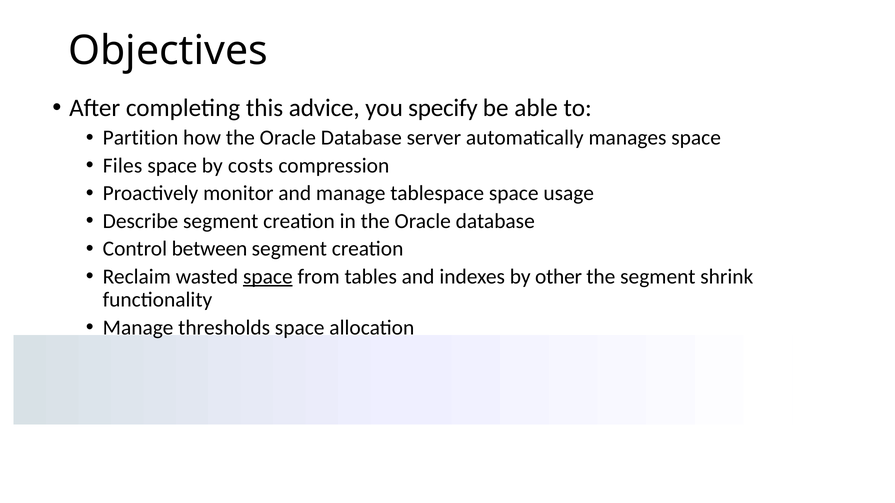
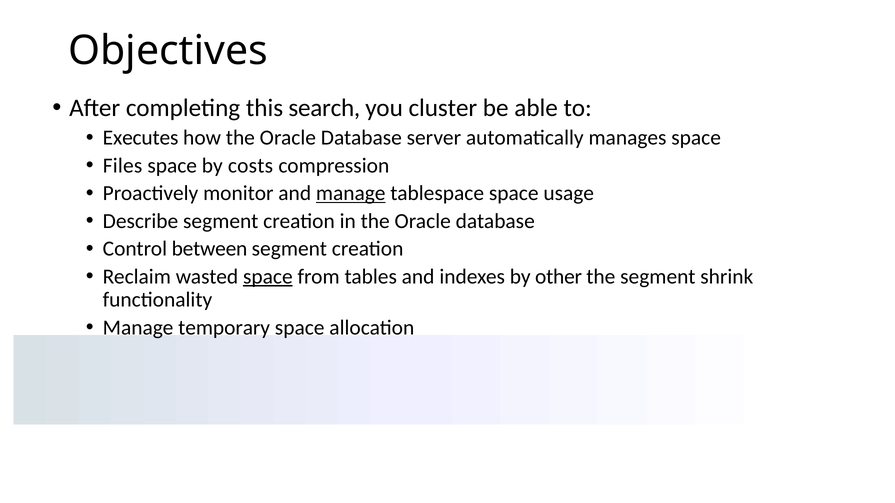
advice: advice -> search (324, 108)
specify: specify -> cluster (443, 108)
Partition: Partition -> Executes (141, 138)
manage underline: none -> present (351, 194)
thresholds: thresholds -> temporary (224, 328)
